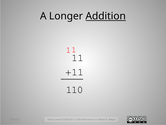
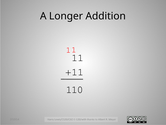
Addition underline: present -> none (106, 16)
